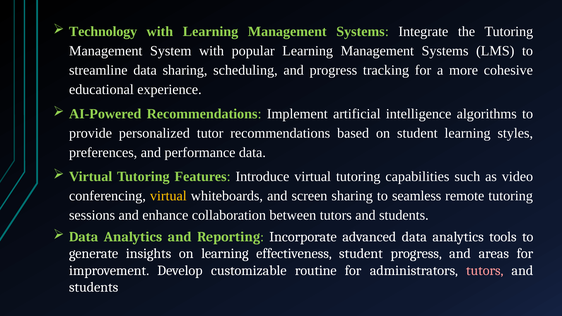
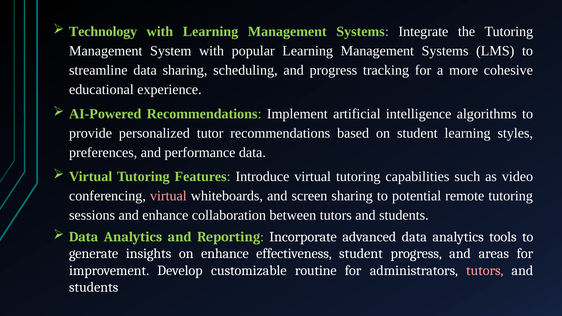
virtual colour: yellow -> pink (168, 196)
seamless: seamless -> potential (417, 196)
on learning: learning -> enhance (225, 254)
